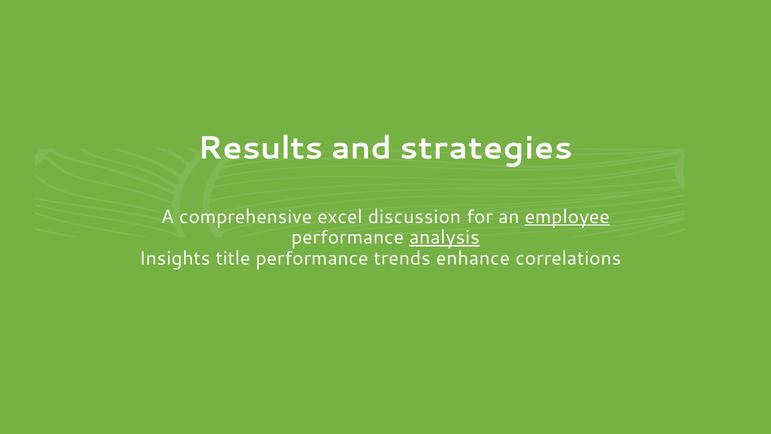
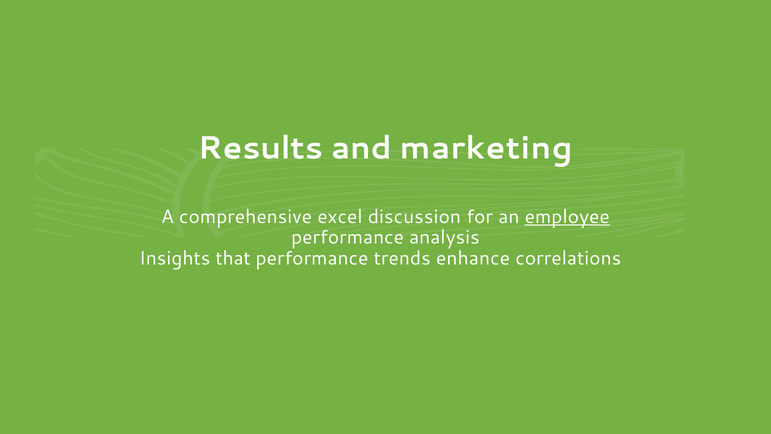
strategies: strategies -> marketing (486, 148)
analysis underline: present -> none (444, 237)
title: title -> that (233, 258)
